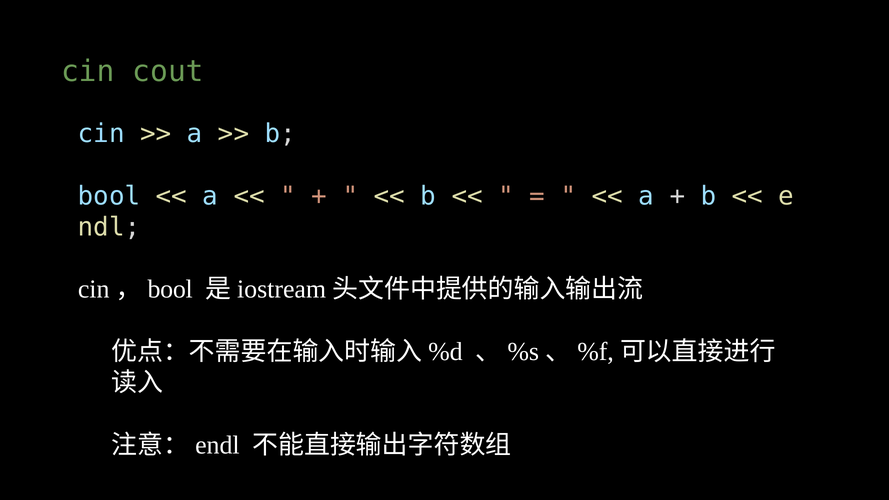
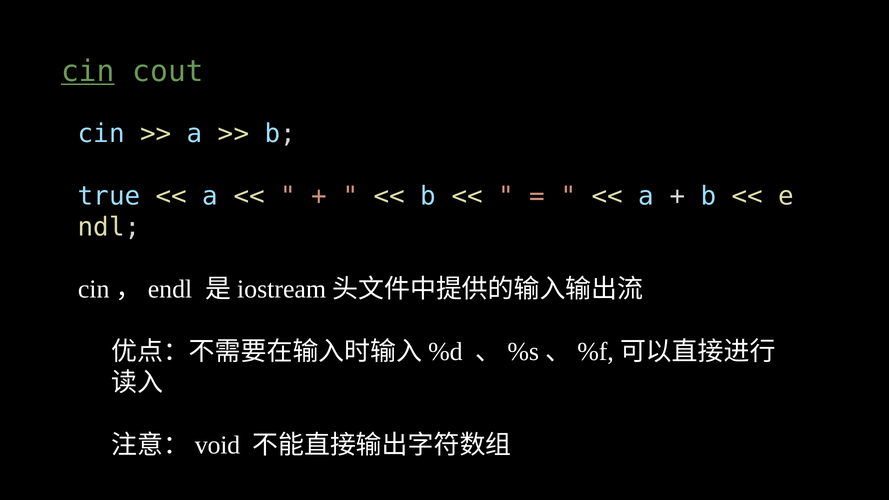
cin underline: none -> present (88, 72)
bool: bool -> true (109, 196)
bool: bool -> endl (170, 289)
endl: endl -> void (218, 445)
